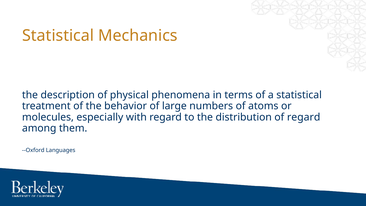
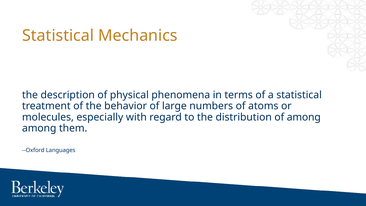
of regard: regard -> among (304, 117)
